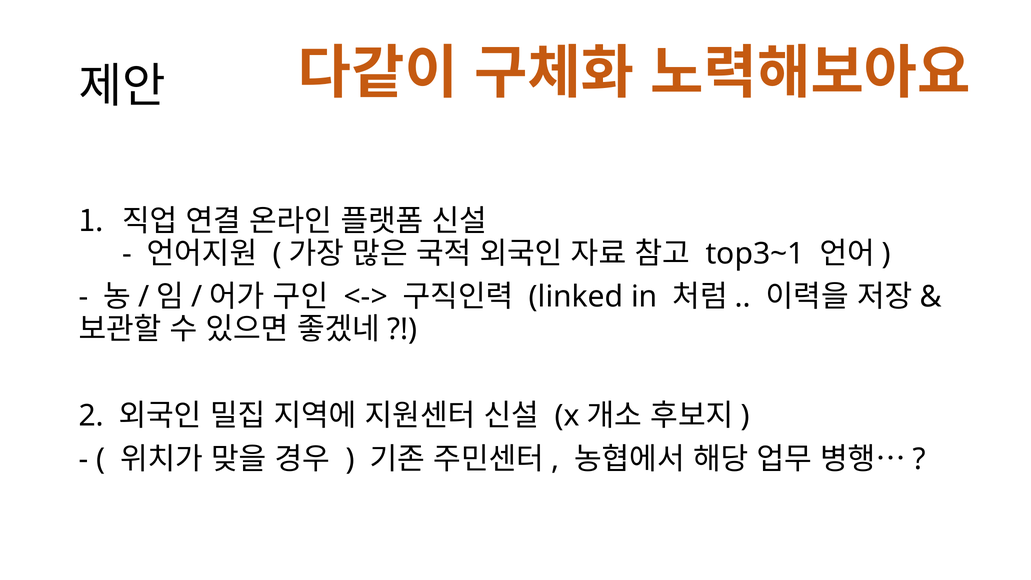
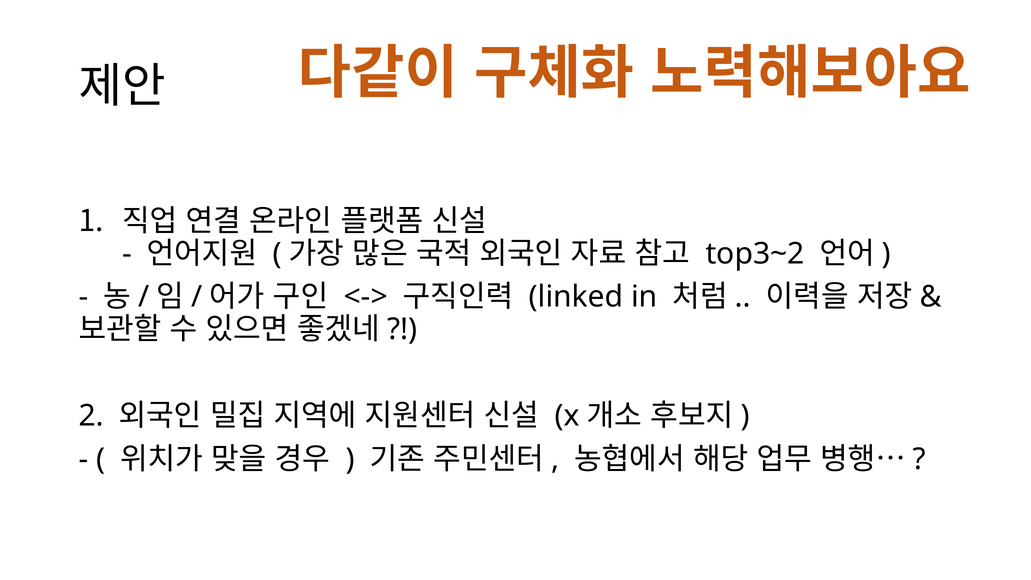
top3~1: top3~1 -> top3~2 (755, 254)
